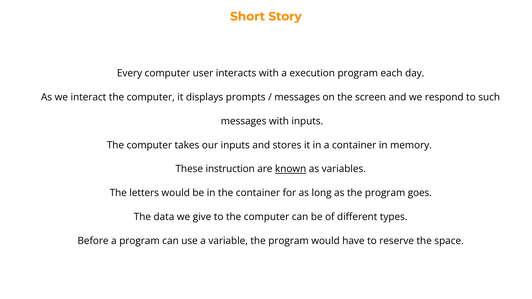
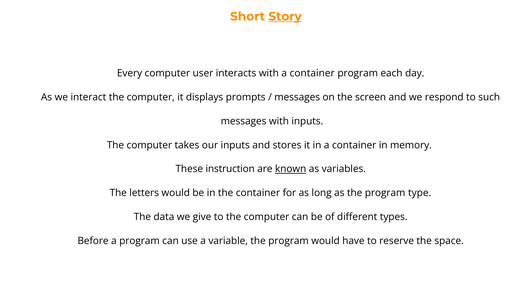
Story underline: none -> present (285, 16)
with a execution: execution -> container (312, 73)
goes: goes -> type (420, 193)
